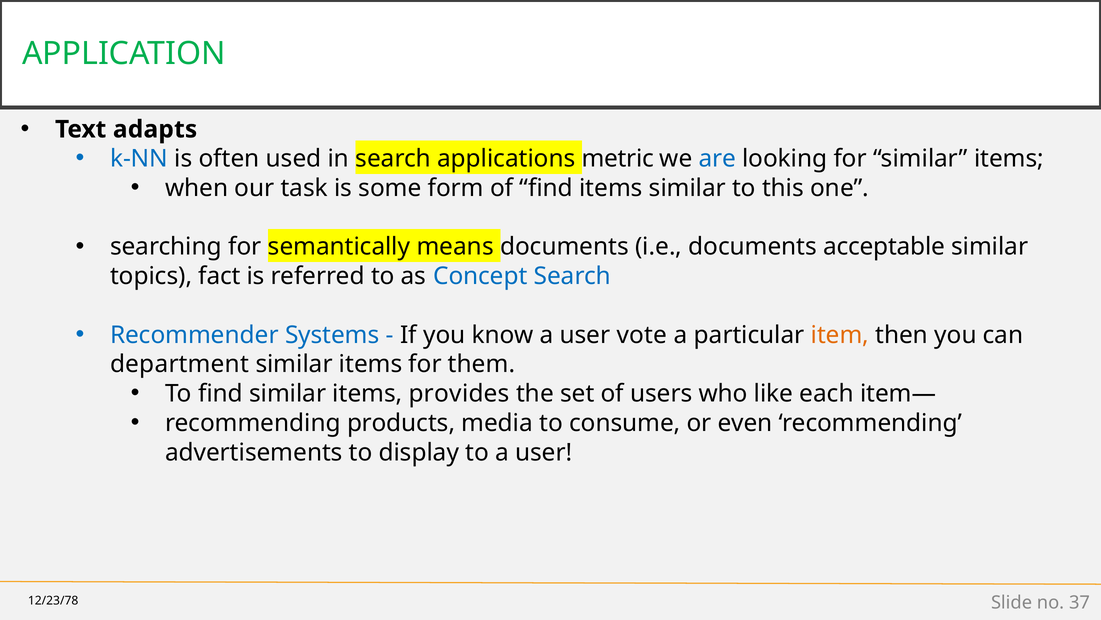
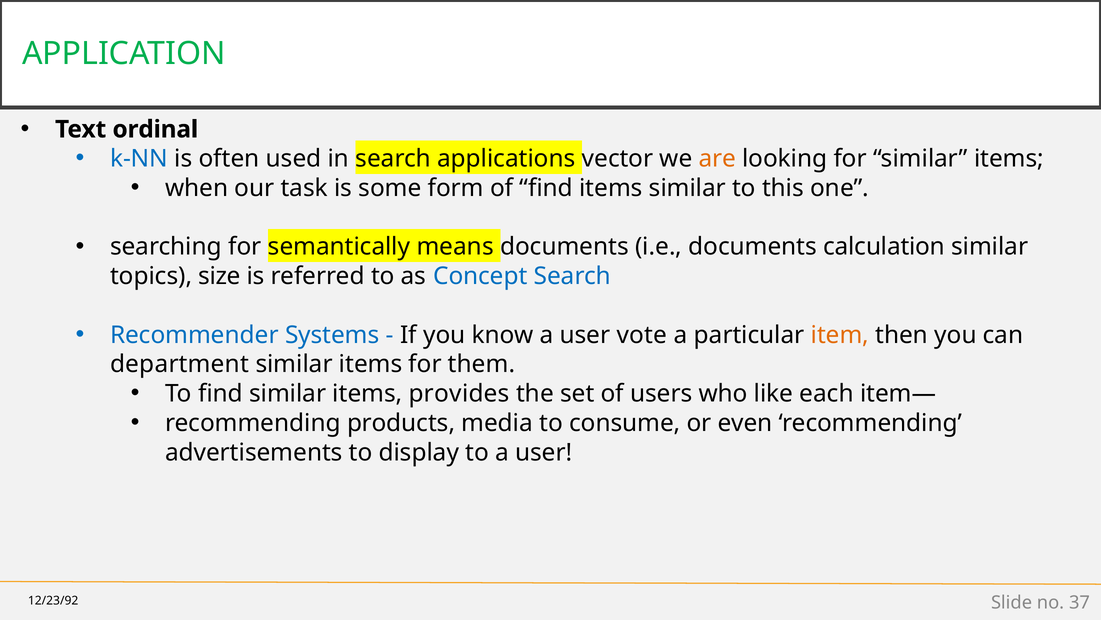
adapts: adapts -> ordinal (155, 129)
metric: metric -> vector (618, 159)
are colour: blue -> orange (717, 159)
acceptable: acceptable -> calculation (884, 247)
fact: fact -> size (219, 276)
12/23/78: 12/23/78 -> 12/23/92 (53, 600)
